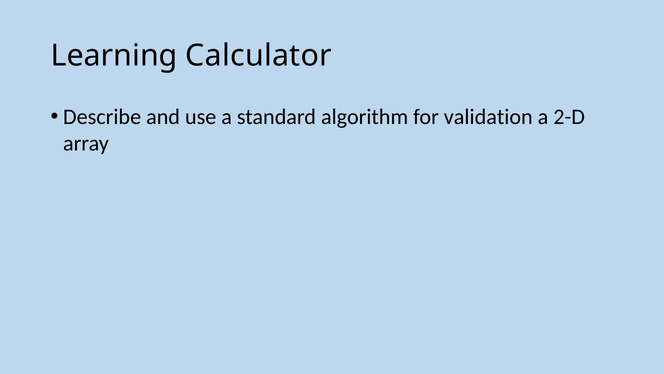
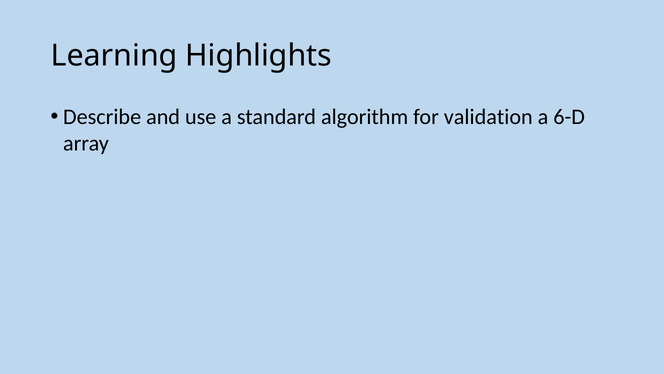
Calculator: Calculator -> Highlights (259, 56)
2-D: 2-D -> 6-D (569, 117)
